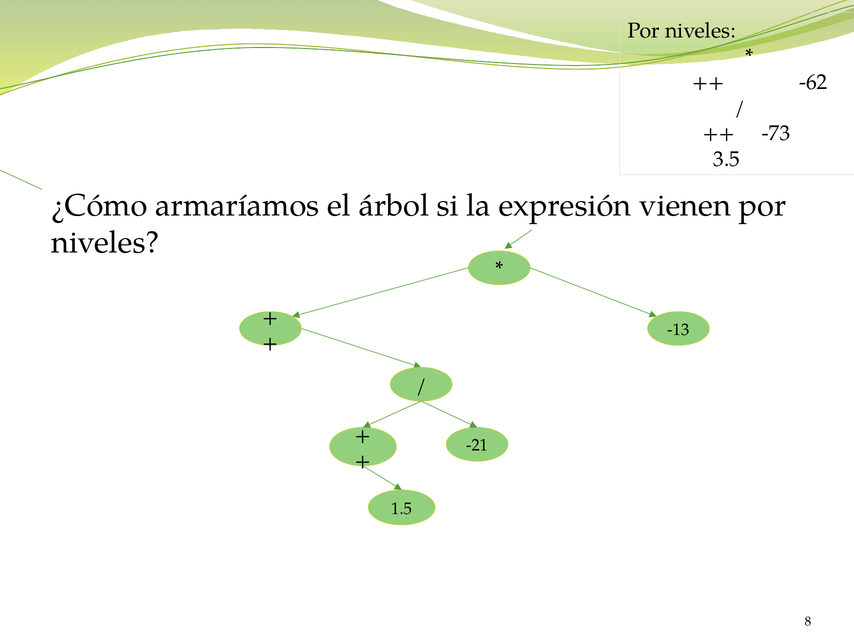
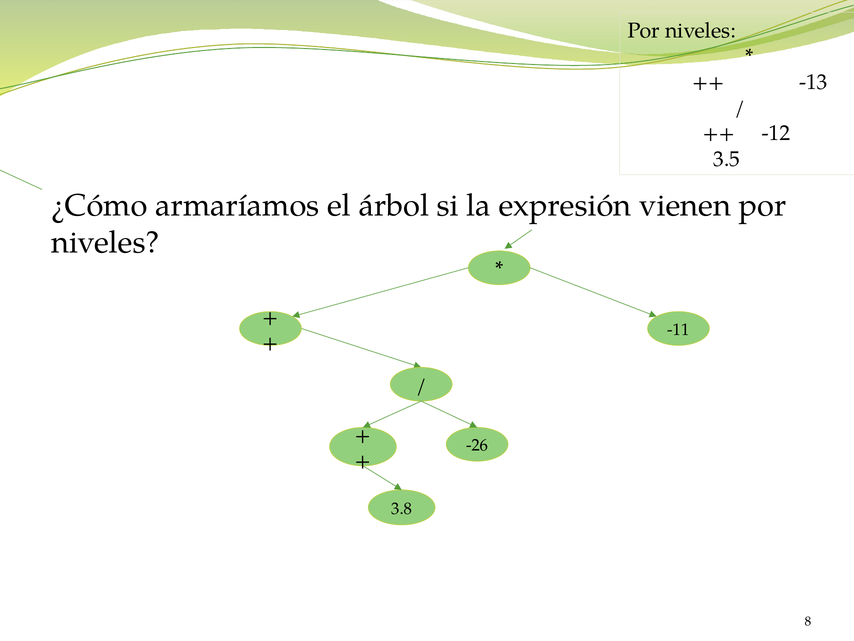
-62: -62 -> -13 (813, 82)
-73: -73 -> -12 (776, 133)
-13: -13 -> -11 (678, 329)
-21: -21 -> -26 (477, 445)
1.5: 1.5 -> 3.8 (402, 508)
